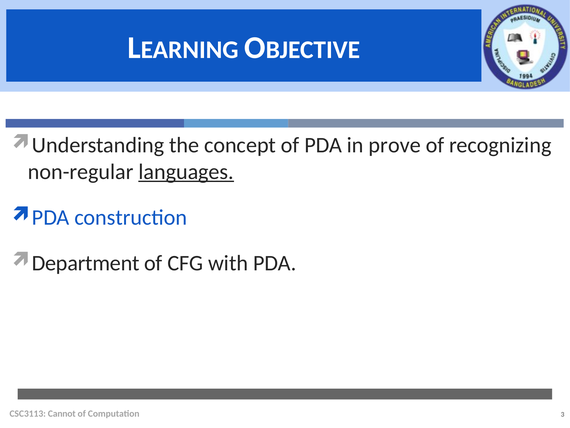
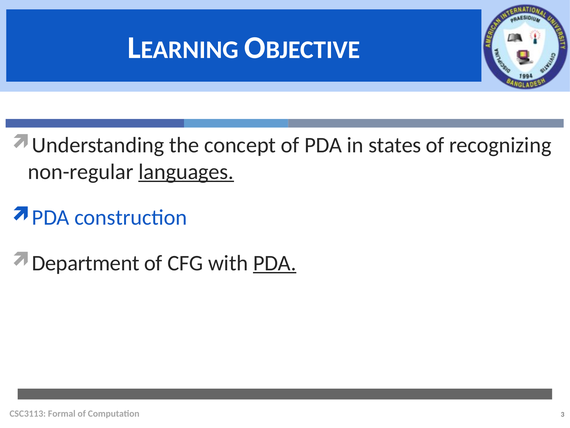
prove: prove -> states (395, 145)
PDA underline: none -> present (275, 263)
Cannot: Cannot -> Formal (62, 413)
